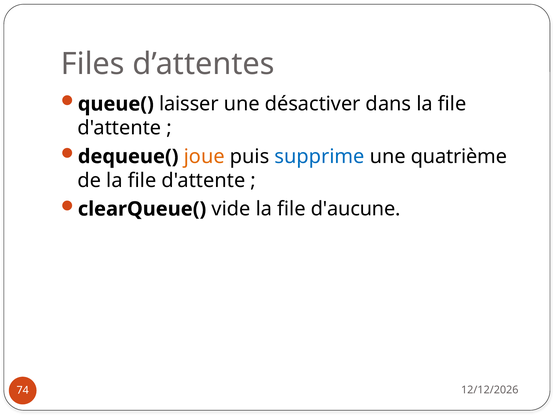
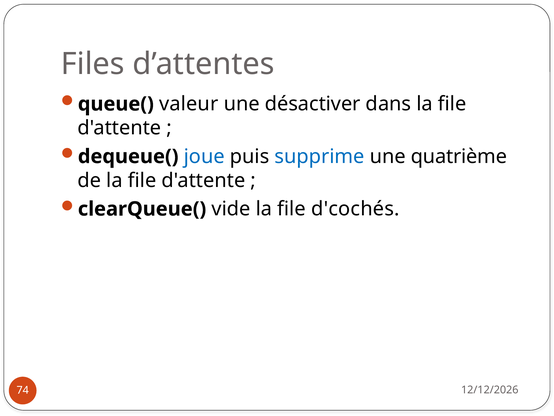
laisser: laisser -> valeur (189, 104)
joue colour: orange -> blue (204, 156)
d'aucune: d'aucune -> d'cochés (355, 209)
